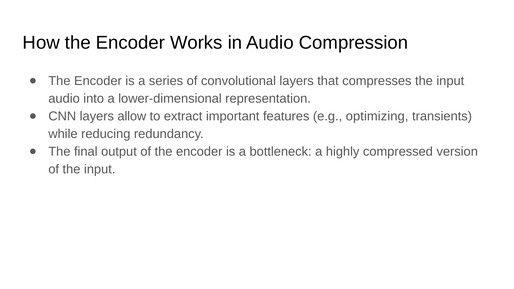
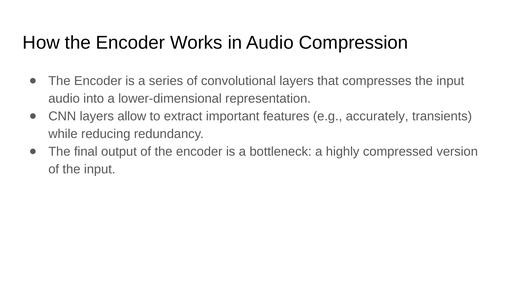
optimizing: optimizing -> accurately (377, 116)
